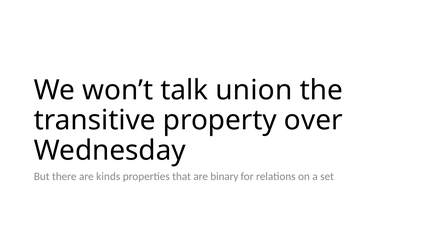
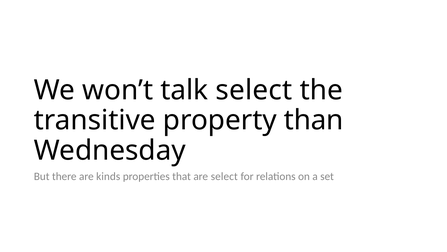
talk union: union -> select (254, 90)
over: over -> than (314, 120)
are binary: binary -> select (224, 176)
